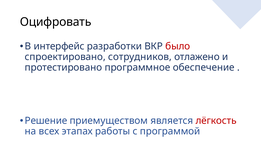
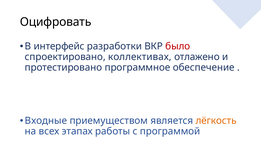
сотрудников: сотрудников -> коллективах (140, 57)
Решение: Решение -> Входные (46, 121)
лёгкость colour: red -> orange (216, 121)
